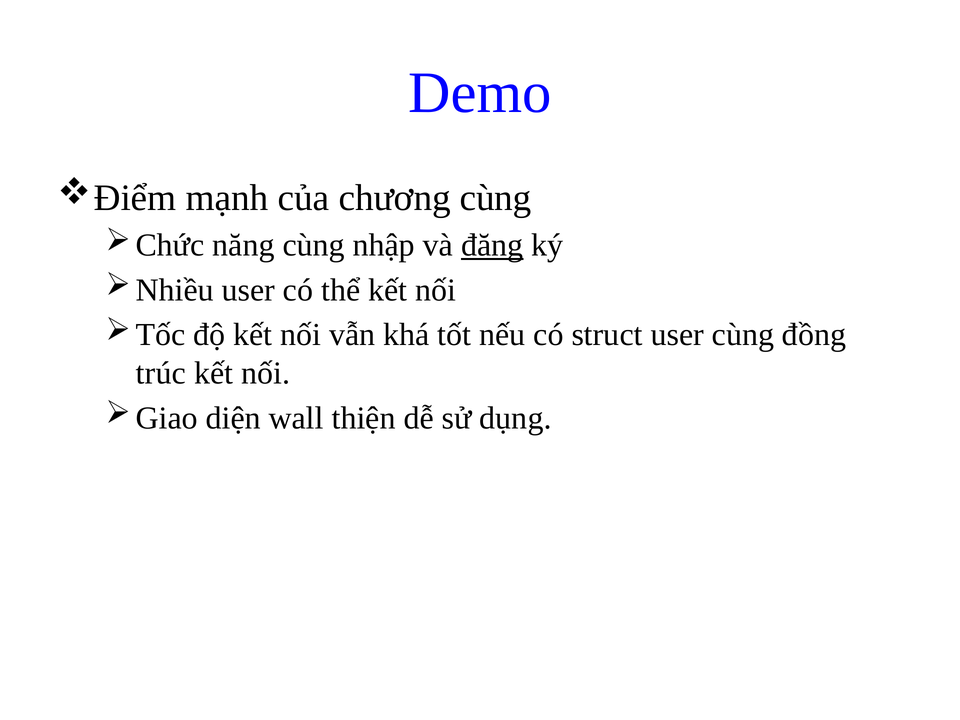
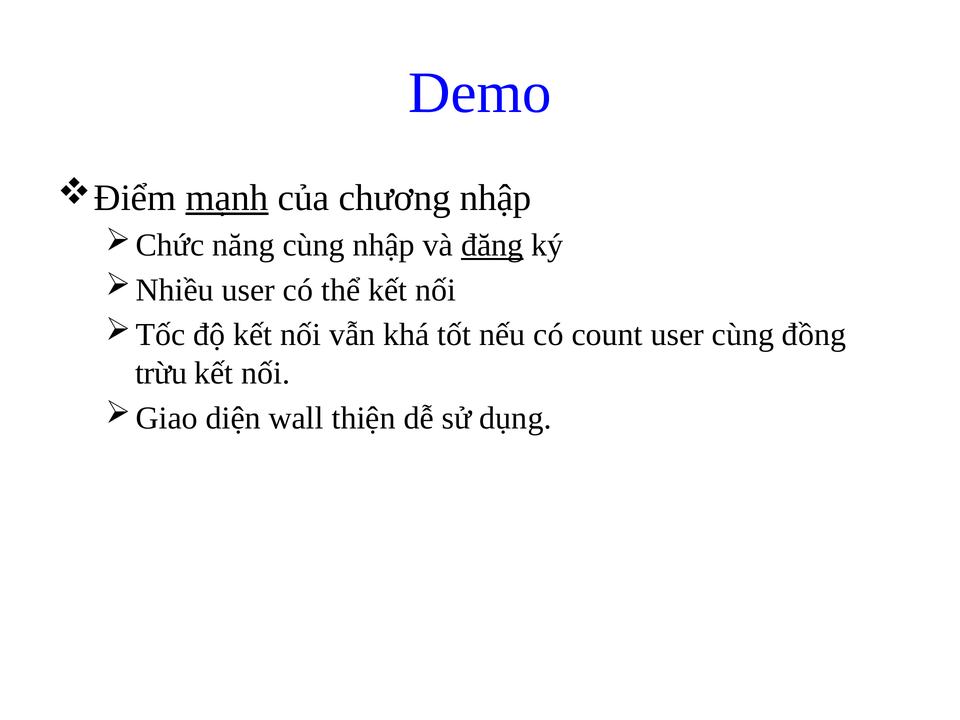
mạnh underline: none -> present (227, 198)
chương cùng: cùng -> nhập (496, 198)
struct: struct -> count (607, 335)
trúc: trúc -> trừu (161, 373)
